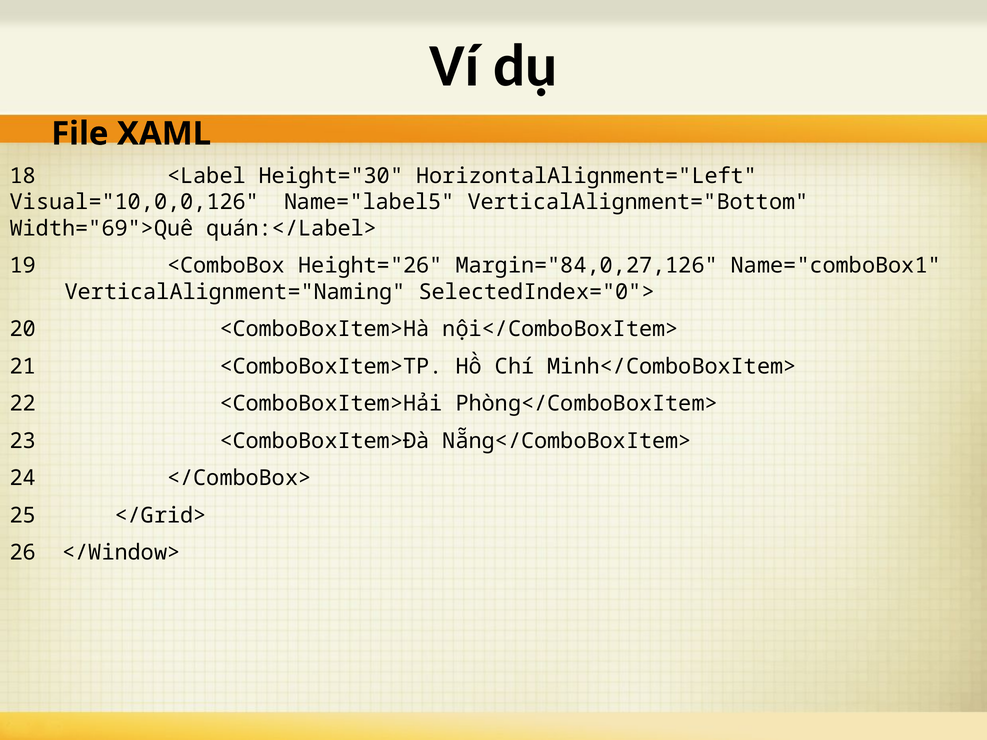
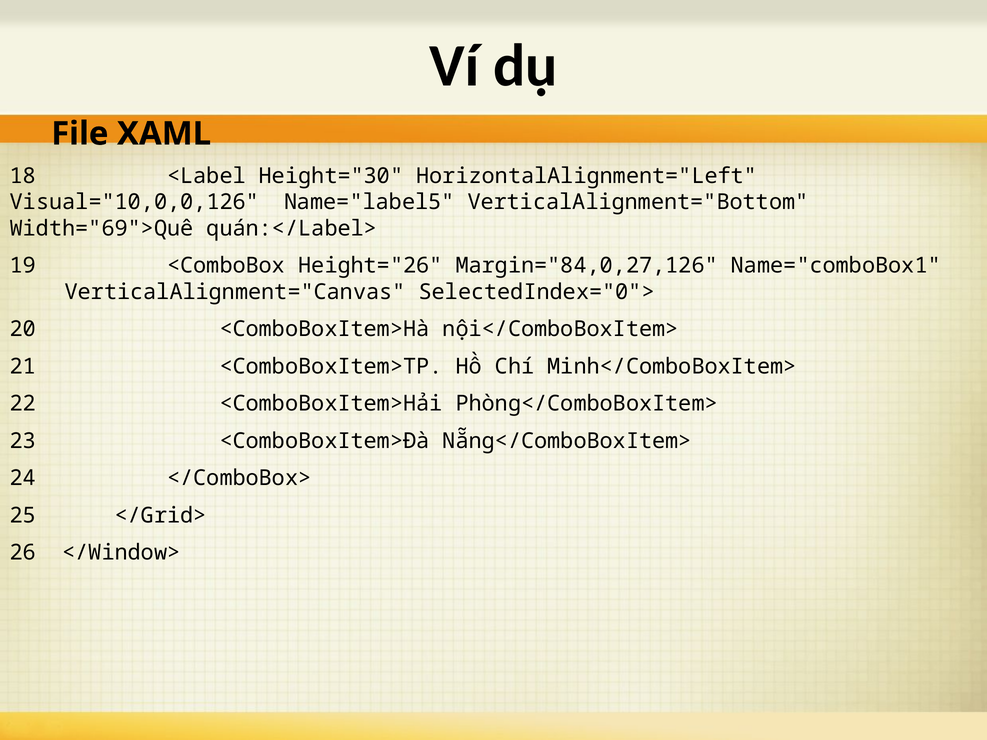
VerticalAlignment="Naming: VerticalAlignment="Naming -> VerticalAlignment="Canvas (235, 292)
